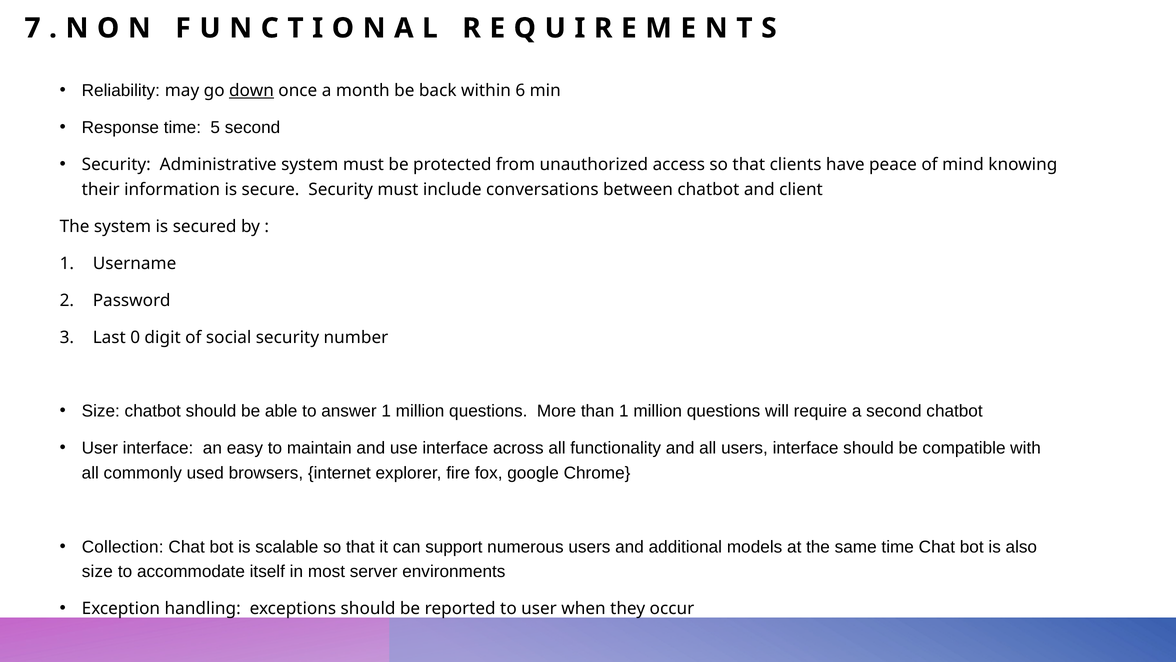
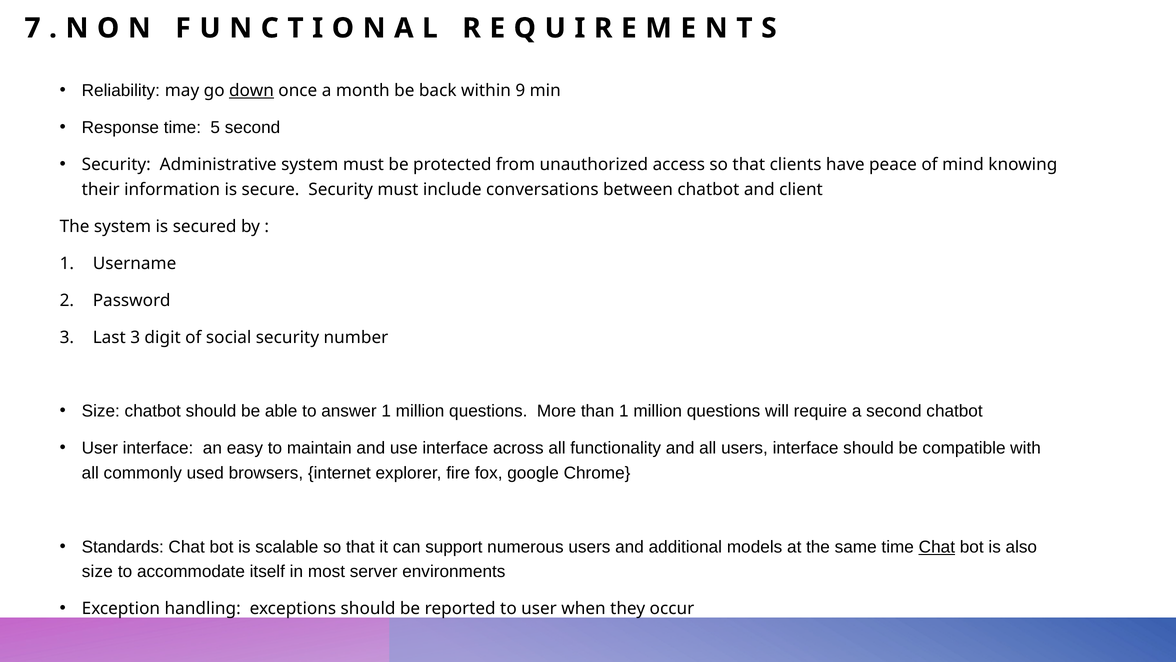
6: 6 -> 9 (520, 91)
Last 0: 0 -> 3 (135, 337)
Collection: Collection -> Standards (123, 547)
Chat underline: none -> present (937, 547)
